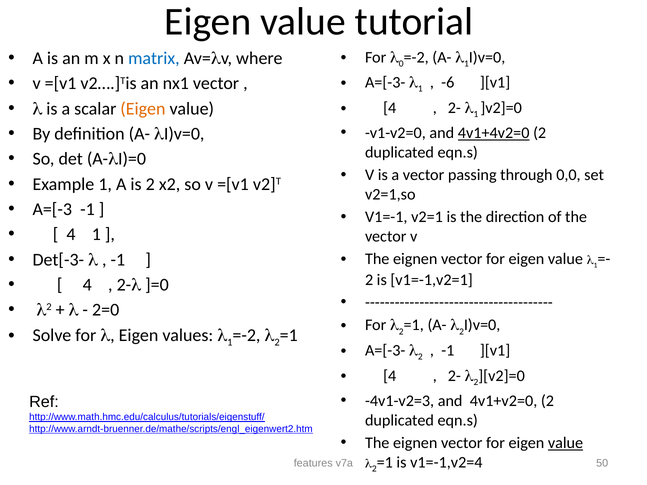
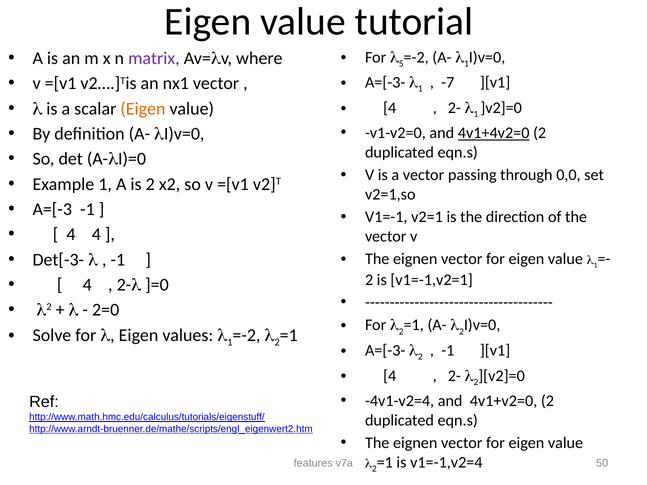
matrix colour: blue -> purple (154, 58)
0: 0 -> 5 (401, 64)
-6: -6 -> -7 (448, 82)
4 1: 1 -> 4 (96, 235)
-4v1-v2=3: -4v1-v2=3 -> -4v1-v2=4 (400, 401)
value underline: present -> none (565, 443)
